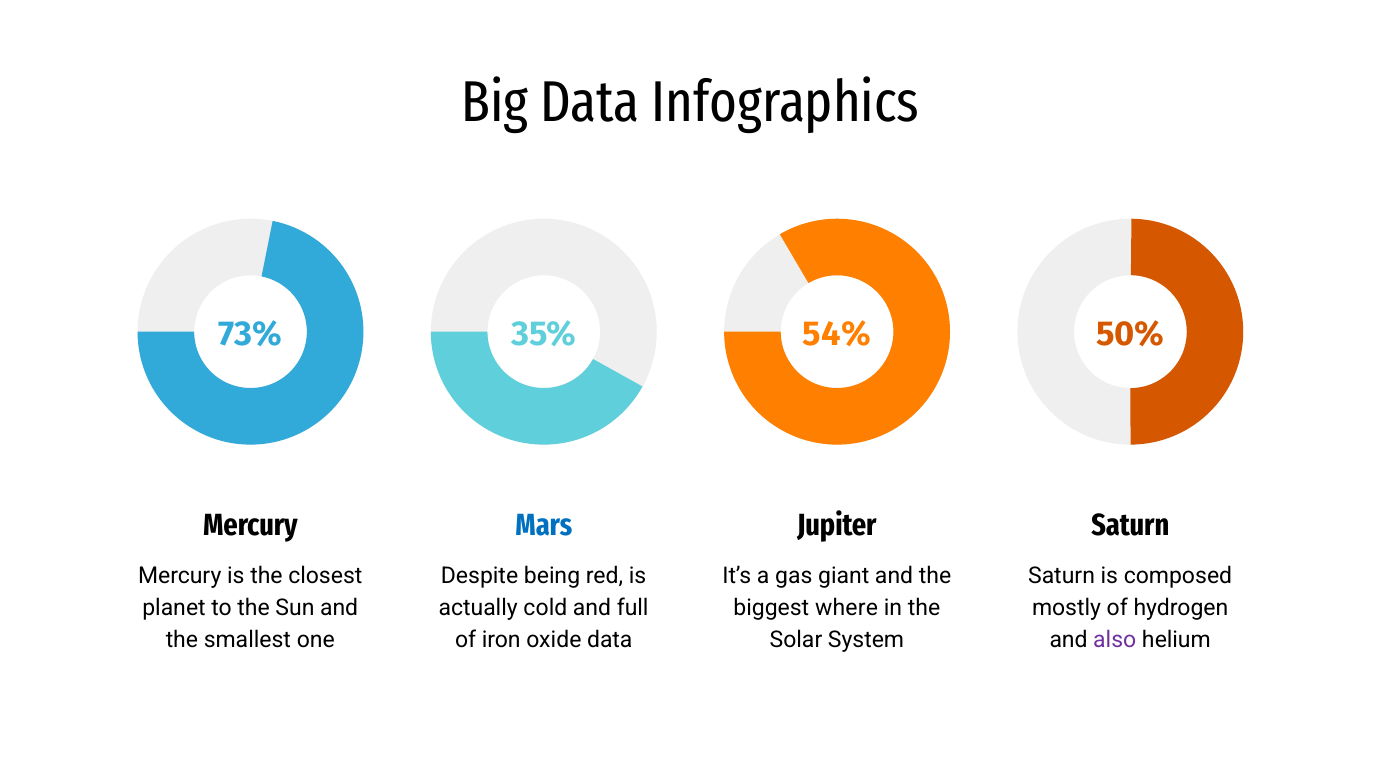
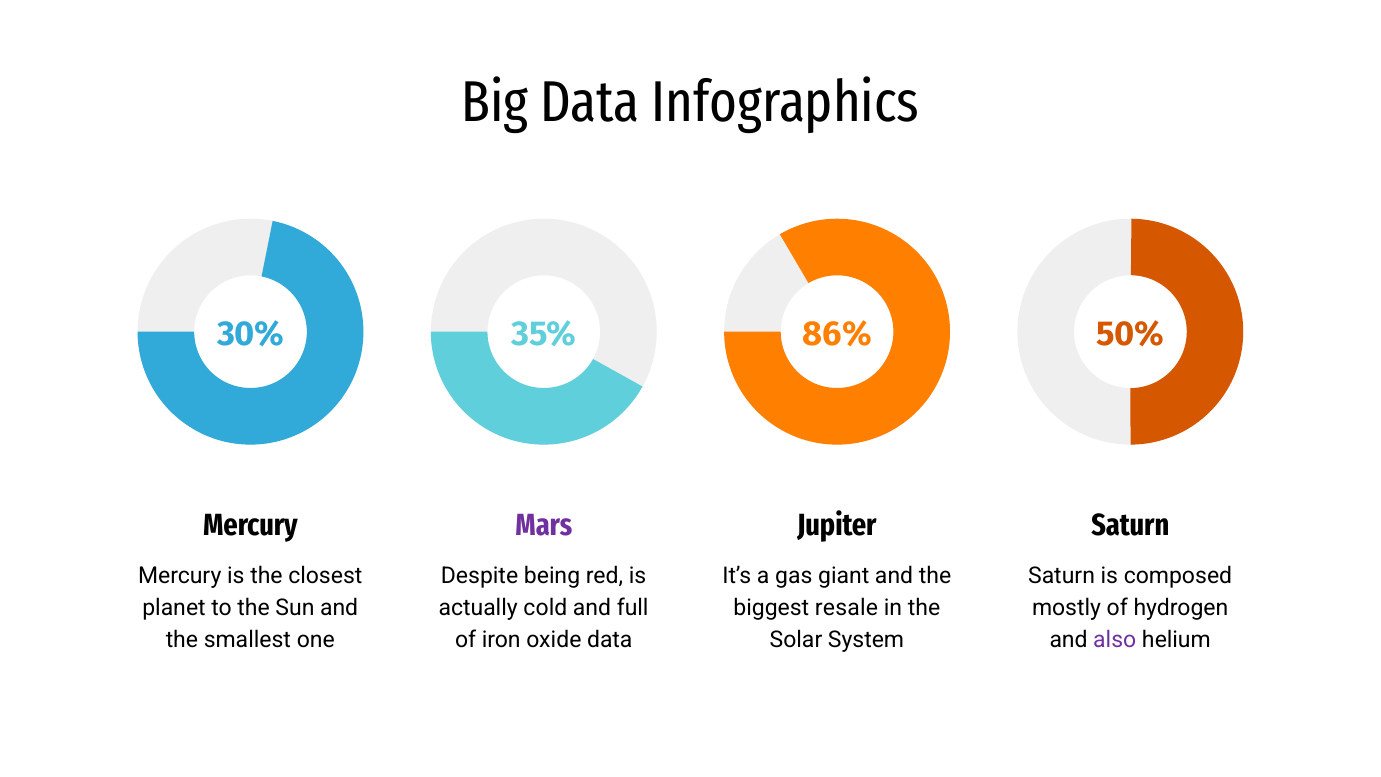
73%: 73% -> 30% (251, 334)
54%: 54% -> 86% (837, 334)
Mars colour: blue -> purple (544, 525)
where: where -> resale (847, 608)
